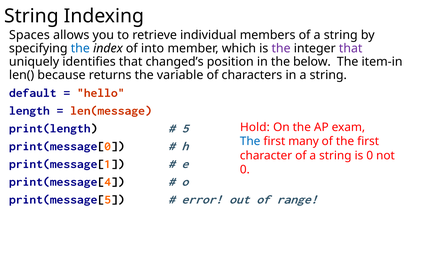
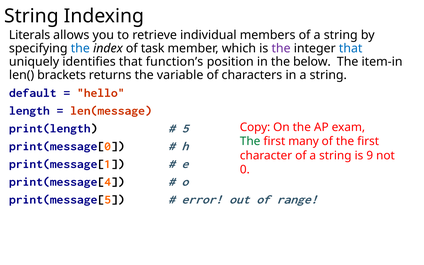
Spaces: Spaces -> Literals (30, 35)
into: into -> task (153, 48)
that colour: purple -> blue (351, 48)
changed’s: changed’s -> function’s (175, 62)
because: because -> brackets (62, 75)
Hold: Hold -> Copy (255, 127)
The colour: blue -> green (250, 141)
is 0: 0 -> 9 (370, 155)
